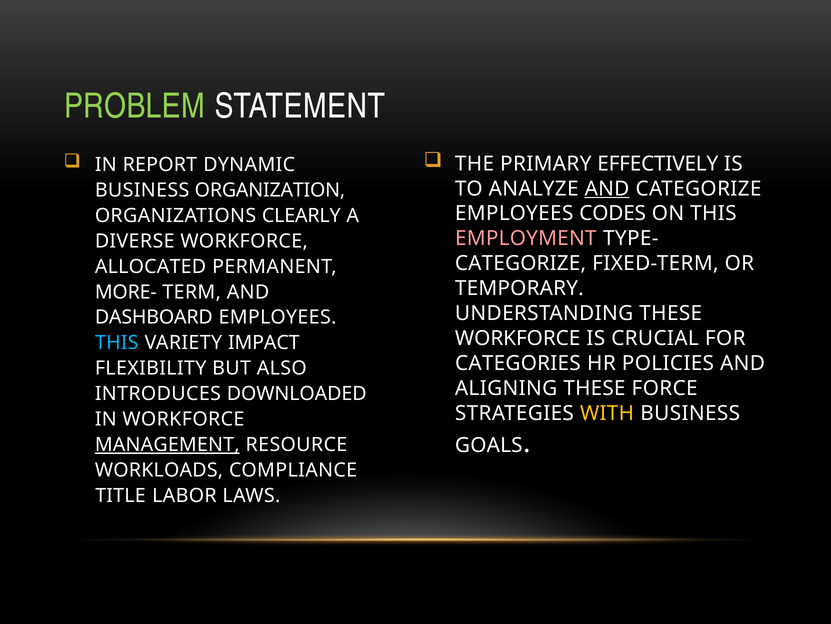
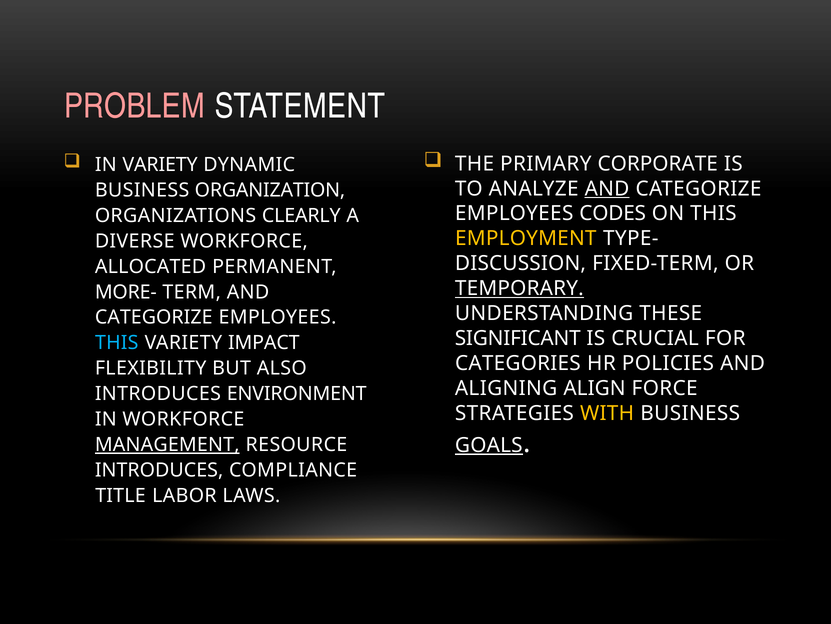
PROBLEM colour: light green -> pink (134, 106)
EFFECTIVELY: EFFECTIVELY -> CORPORATE (658, 163)
IN REPORT: REPORT -> VARIETY (160, 165)
EMPLOYMENT colour: pink -> yellow (526, 238)
CATEGORIZE: CATEGORIZE -> DISCUSSION (521, 263)
TEMPORARY underline: none -> present (519, 288)
DASHBOARD: DASHBOARD -> CATEGORIZE (154, 317)
WORKFORCE: WORKFORCE -> SIGNIFICANT (518, 338)
ALIGNING THESE: THESE -> ALIGN (595, 388)
DOWNLOADED: DOWNLOADED -> ENVIRONMENT (297, 393)
GOALS underline: none -> present (489, 445)
WORKLOADS: WORKLOADS -> INTRODUCES (159, 470)
